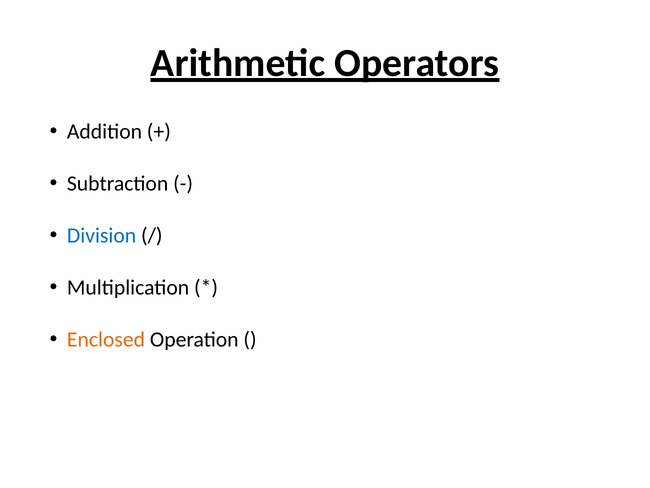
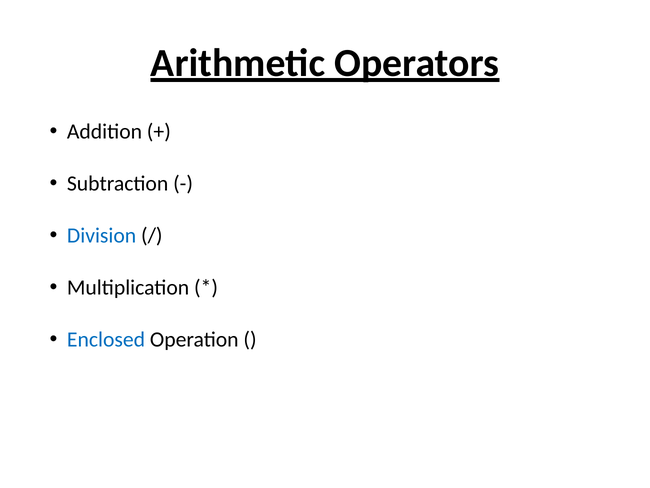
Enclosed colour: orange -> blue (106, 339)
